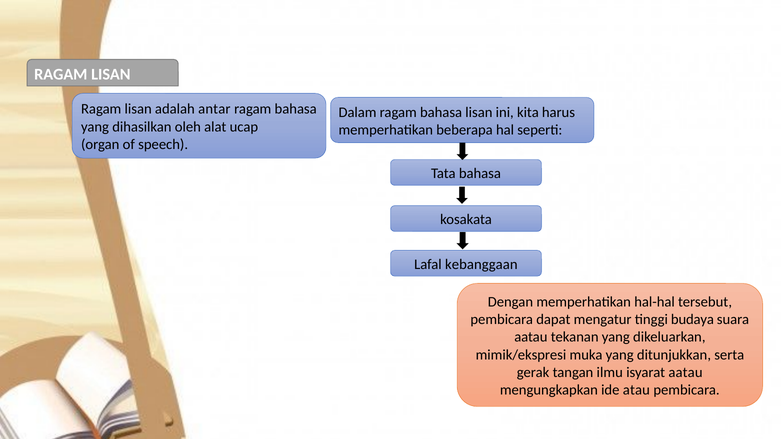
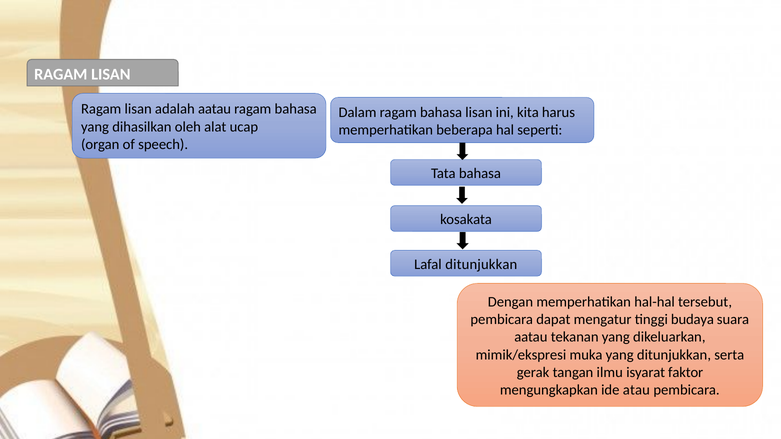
adalah antar: antar -> aatau (215, 109)
Lafal kebanggaan: kebanggaan -> ditunjukkan (481, 264)
isyarat aatau: aatau -> faktor (686, 373)
